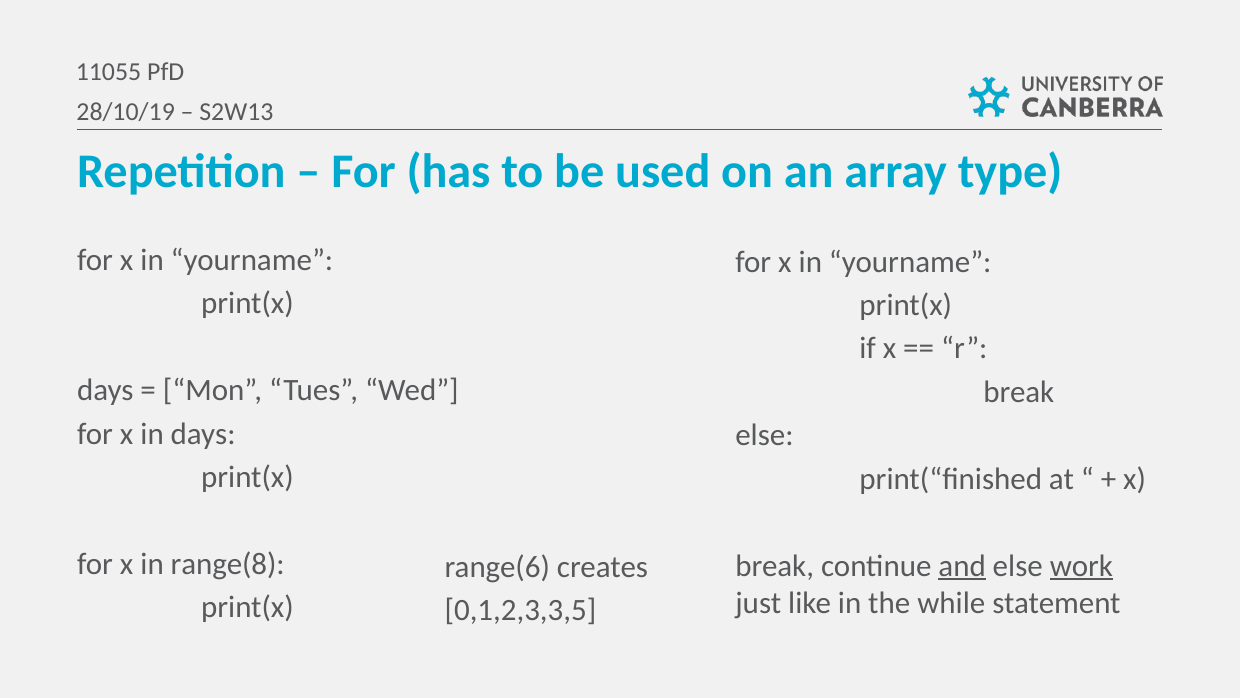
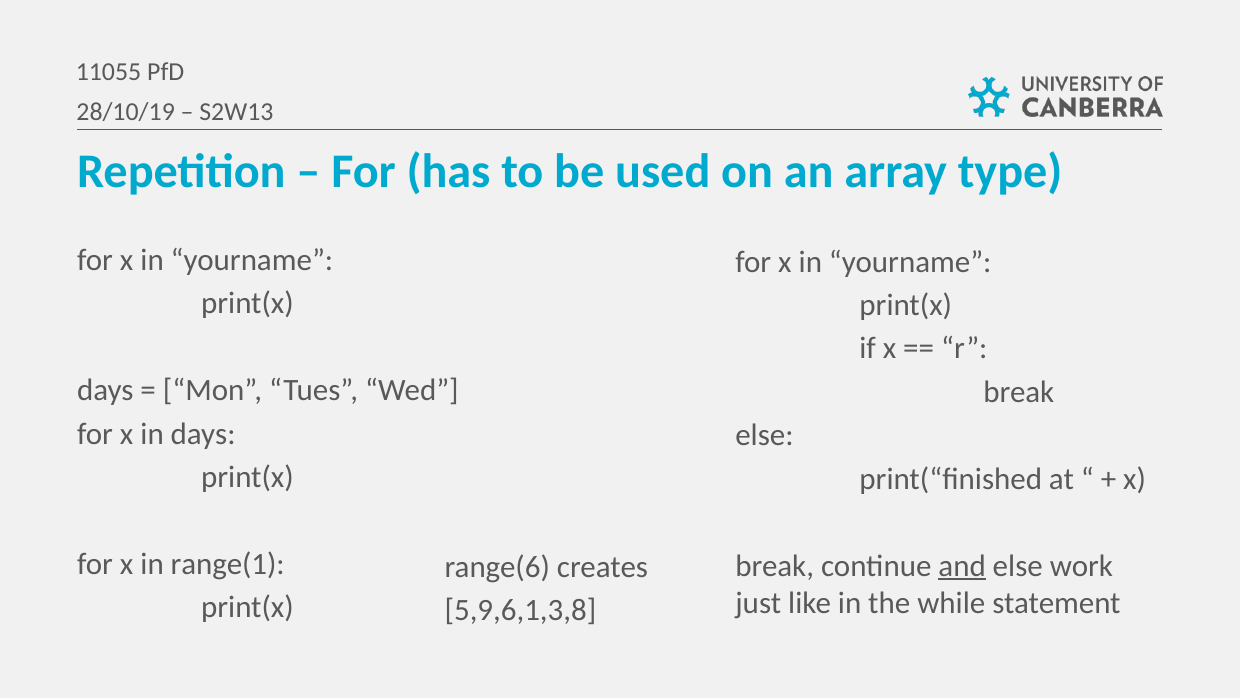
range(8: range(8 -> range(1 (228, 564)
work underline: present -> none (1081, 565)
0,1,2,3,3,5: 0,1,2,3,3,5 -> 5,9,6,1,3,8 (520, 610)
